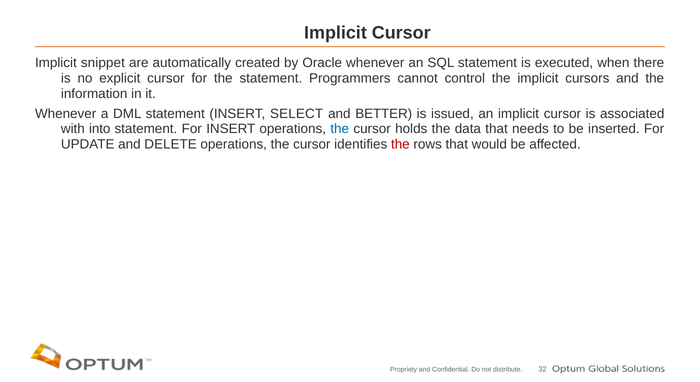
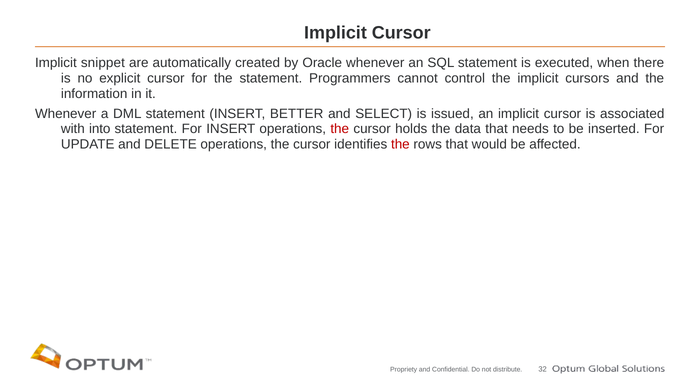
SELECT: SELECT -> BETTER (297, 114)
BETTER: BETTER -> SELECT (384, 114)
the colour: blue -> red (340, 129)
